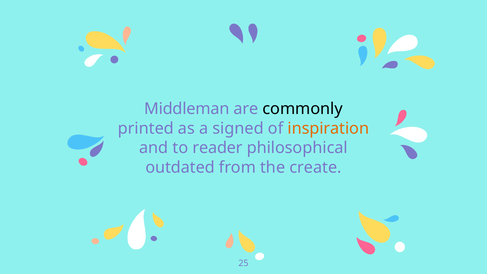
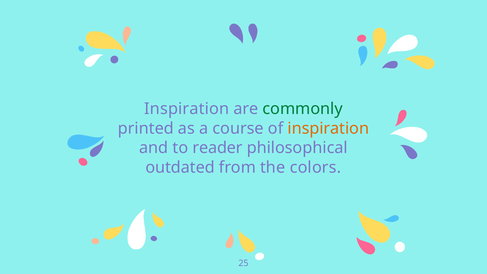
Middleman: Middleman -> Inspiration (187, 109)
commonly colour: black -> green (303, 109)
signed: signed -> course (238, 128)
create: create -> colors (315, 167)
